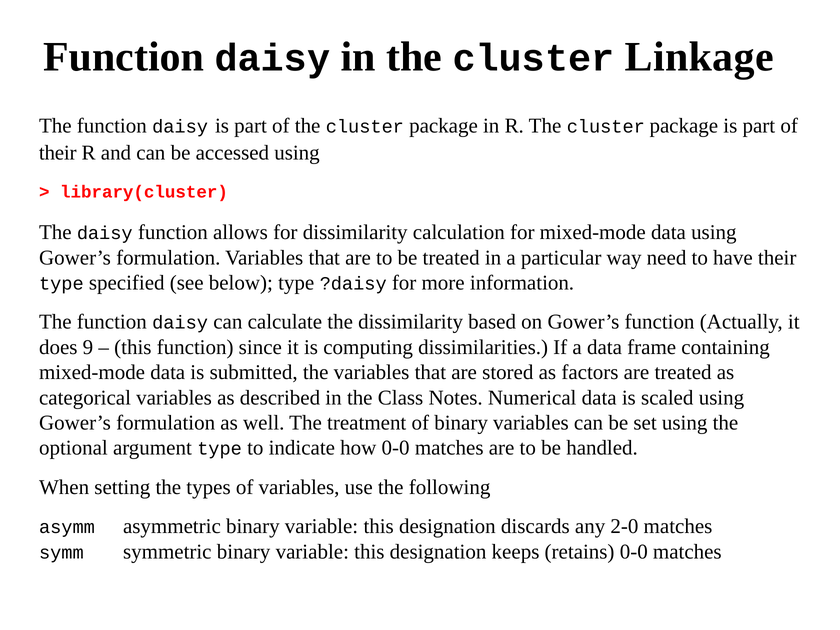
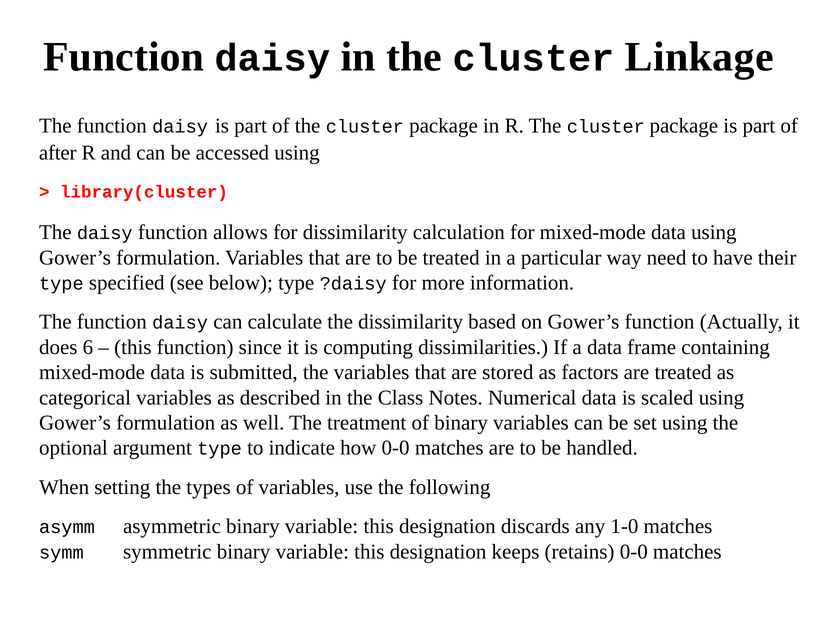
their: their -> after (58, 153)
9: 9 -> 6 (88, 347)
2-0: 2-0 -> 1-0 (624, 526)
